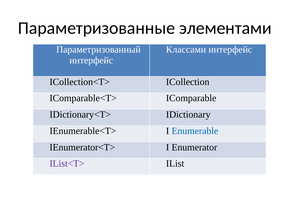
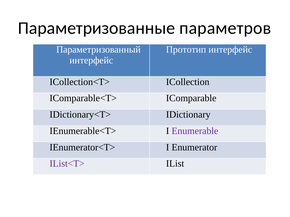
элементами: элементами -> параметров (225, 28)
Классами: Классами -> Прототип (186, 50)
Enumerable colour: blue -> purple (195, 131)
